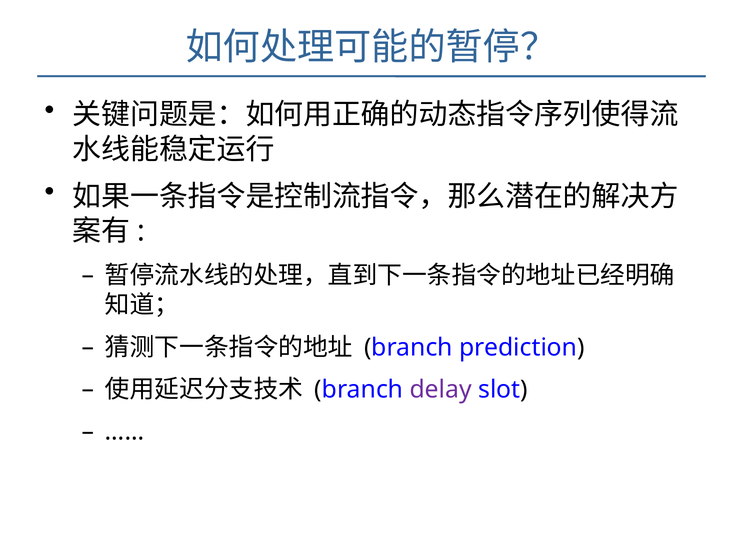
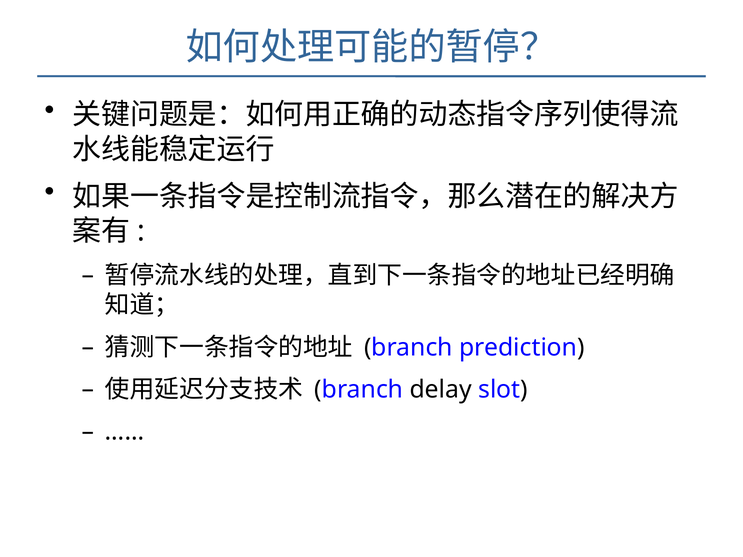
delay colour: purple -> black (441, 390)
